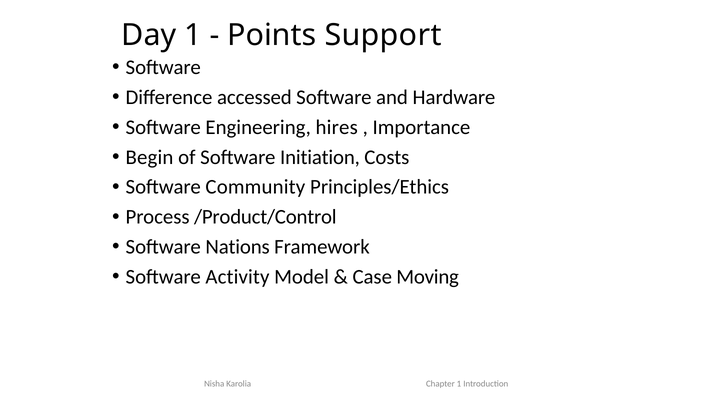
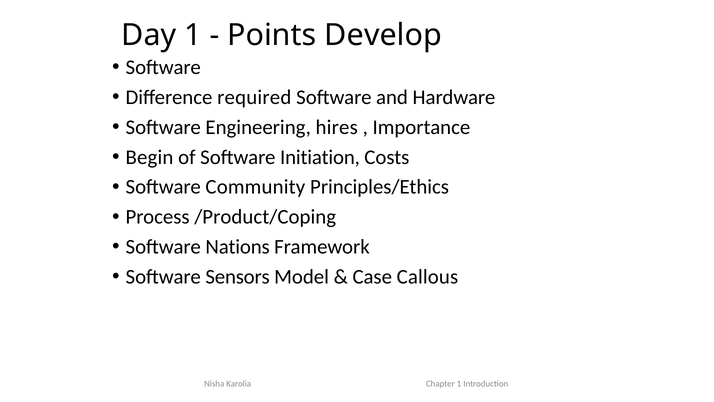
Support: Support -> Develop (383, 35)
accessed: accessed -> required (254, 97)
/Product/Control: /Product/Control -> /Product/Coping (265, 217)
Activity: Activity -> Sensors (238, 277)
Moving: Moving -> Callous (427, 277)
